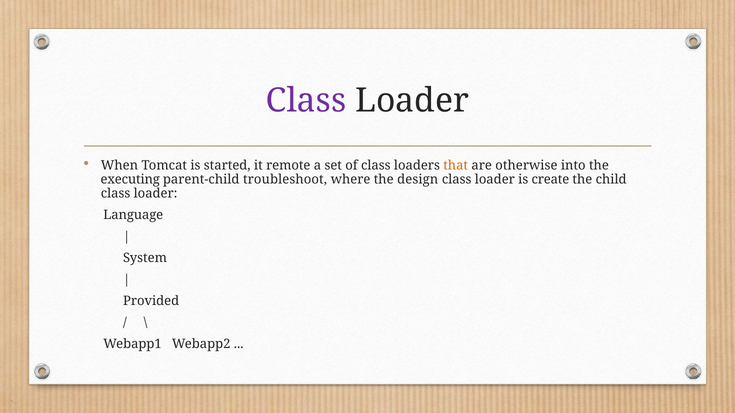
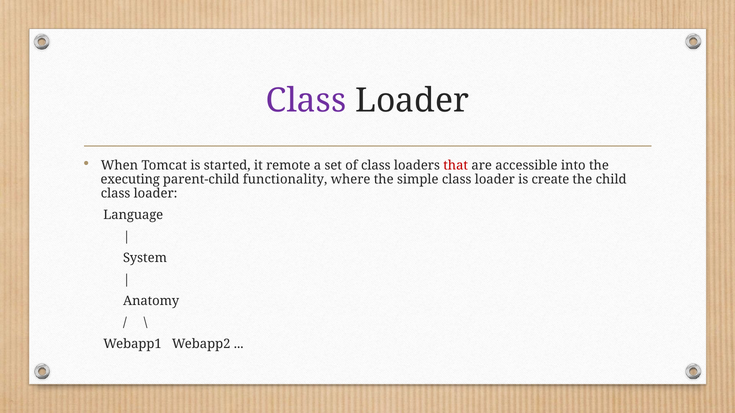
that colour: orange -> red (456, 166)
otherwise: otherwise -> accessible (526, 166)
troubleshoot: troubleshoot -> functionality (285, 180)
design: design -> simple (418, 180)
Provided: Provided -> Anatomy (151, 301)
